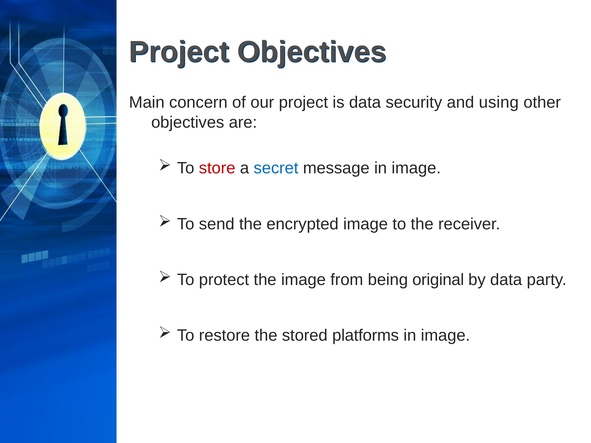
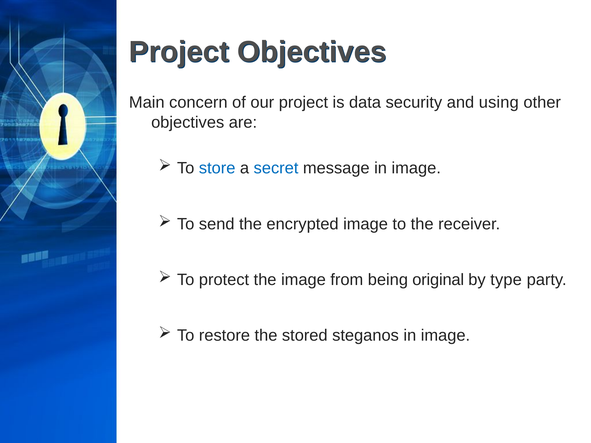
store colour: red -> blue (217, 168)
by data: data -> type (506, 280)
platforms: platforms -> steganos (366, 336)
